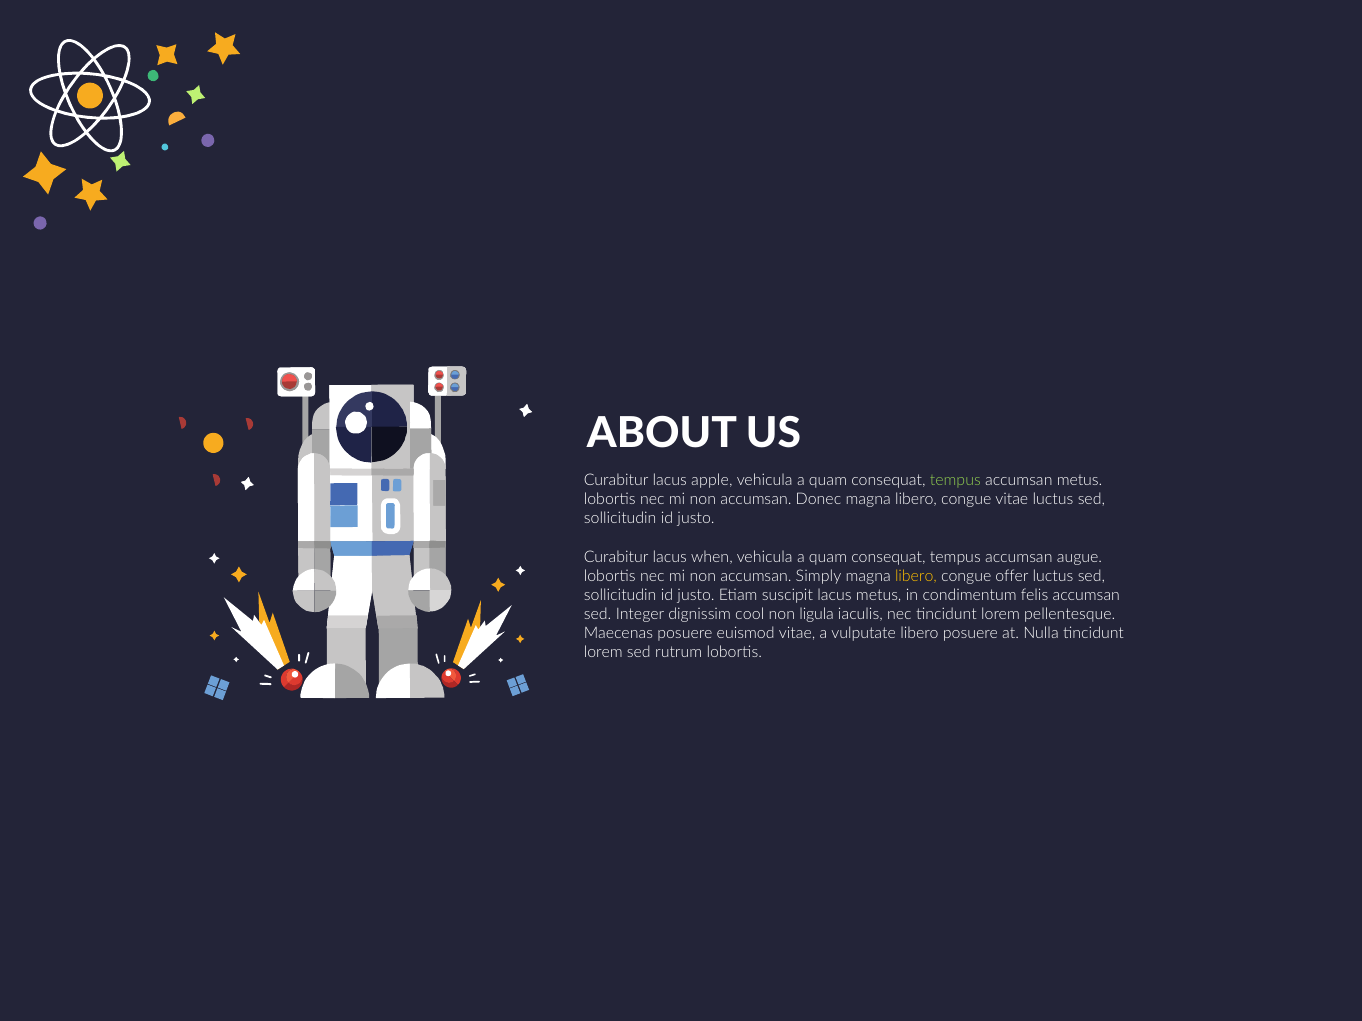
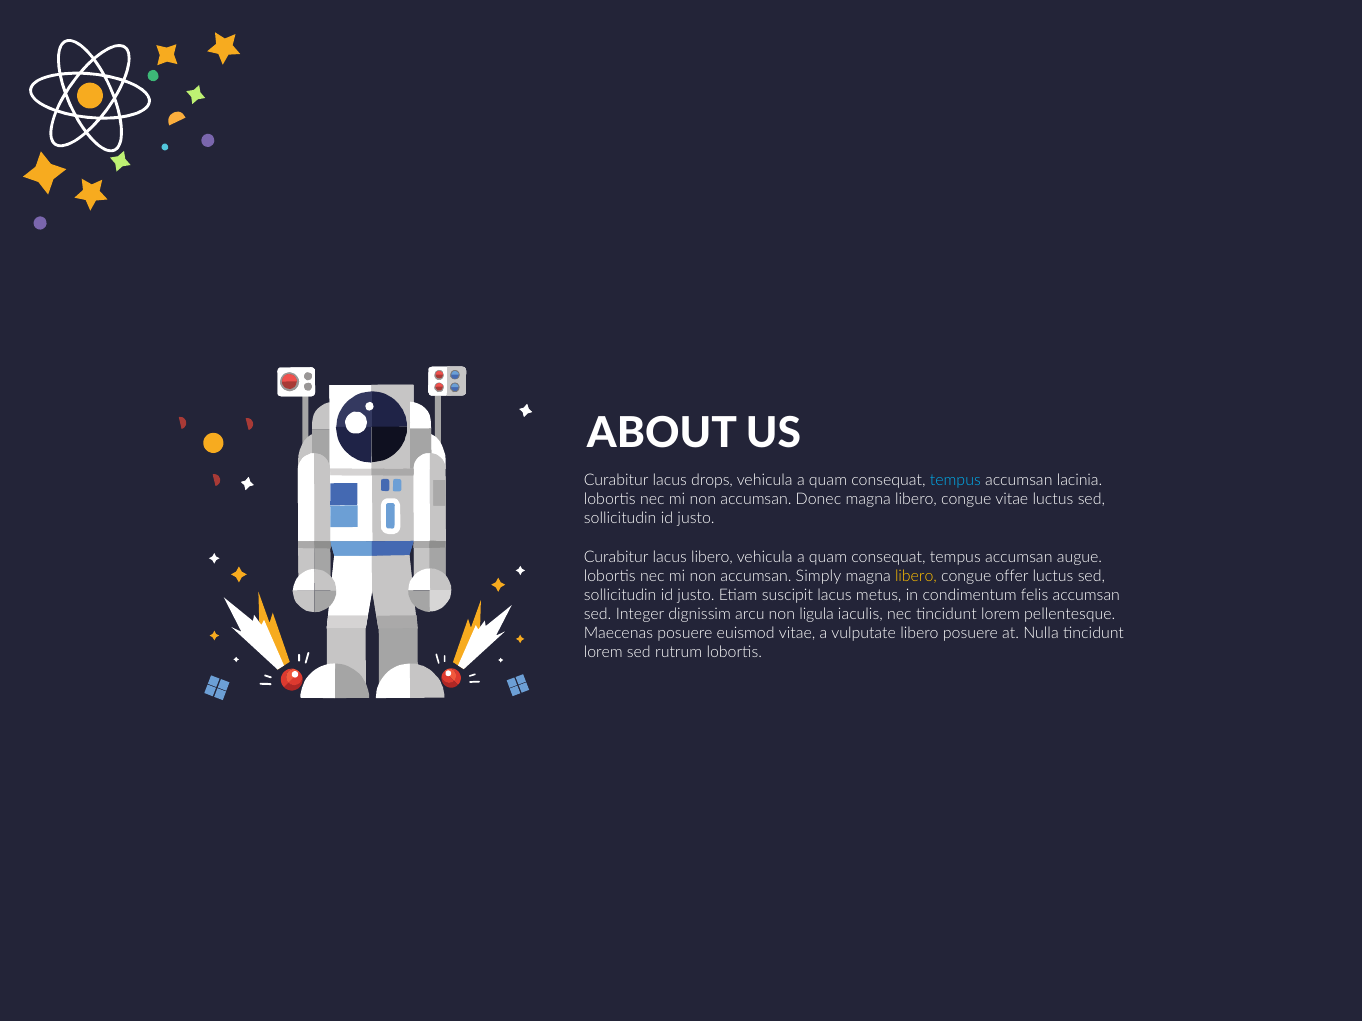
apple: apple -> drops (712, 480)
tempus colour: light green -> light blue (955, 480)
accumsan metus: metus -> lacinia (1080, 480)
lacus when: when -> libero (712, 557)
cool: cool -> arcu (750, 615)
